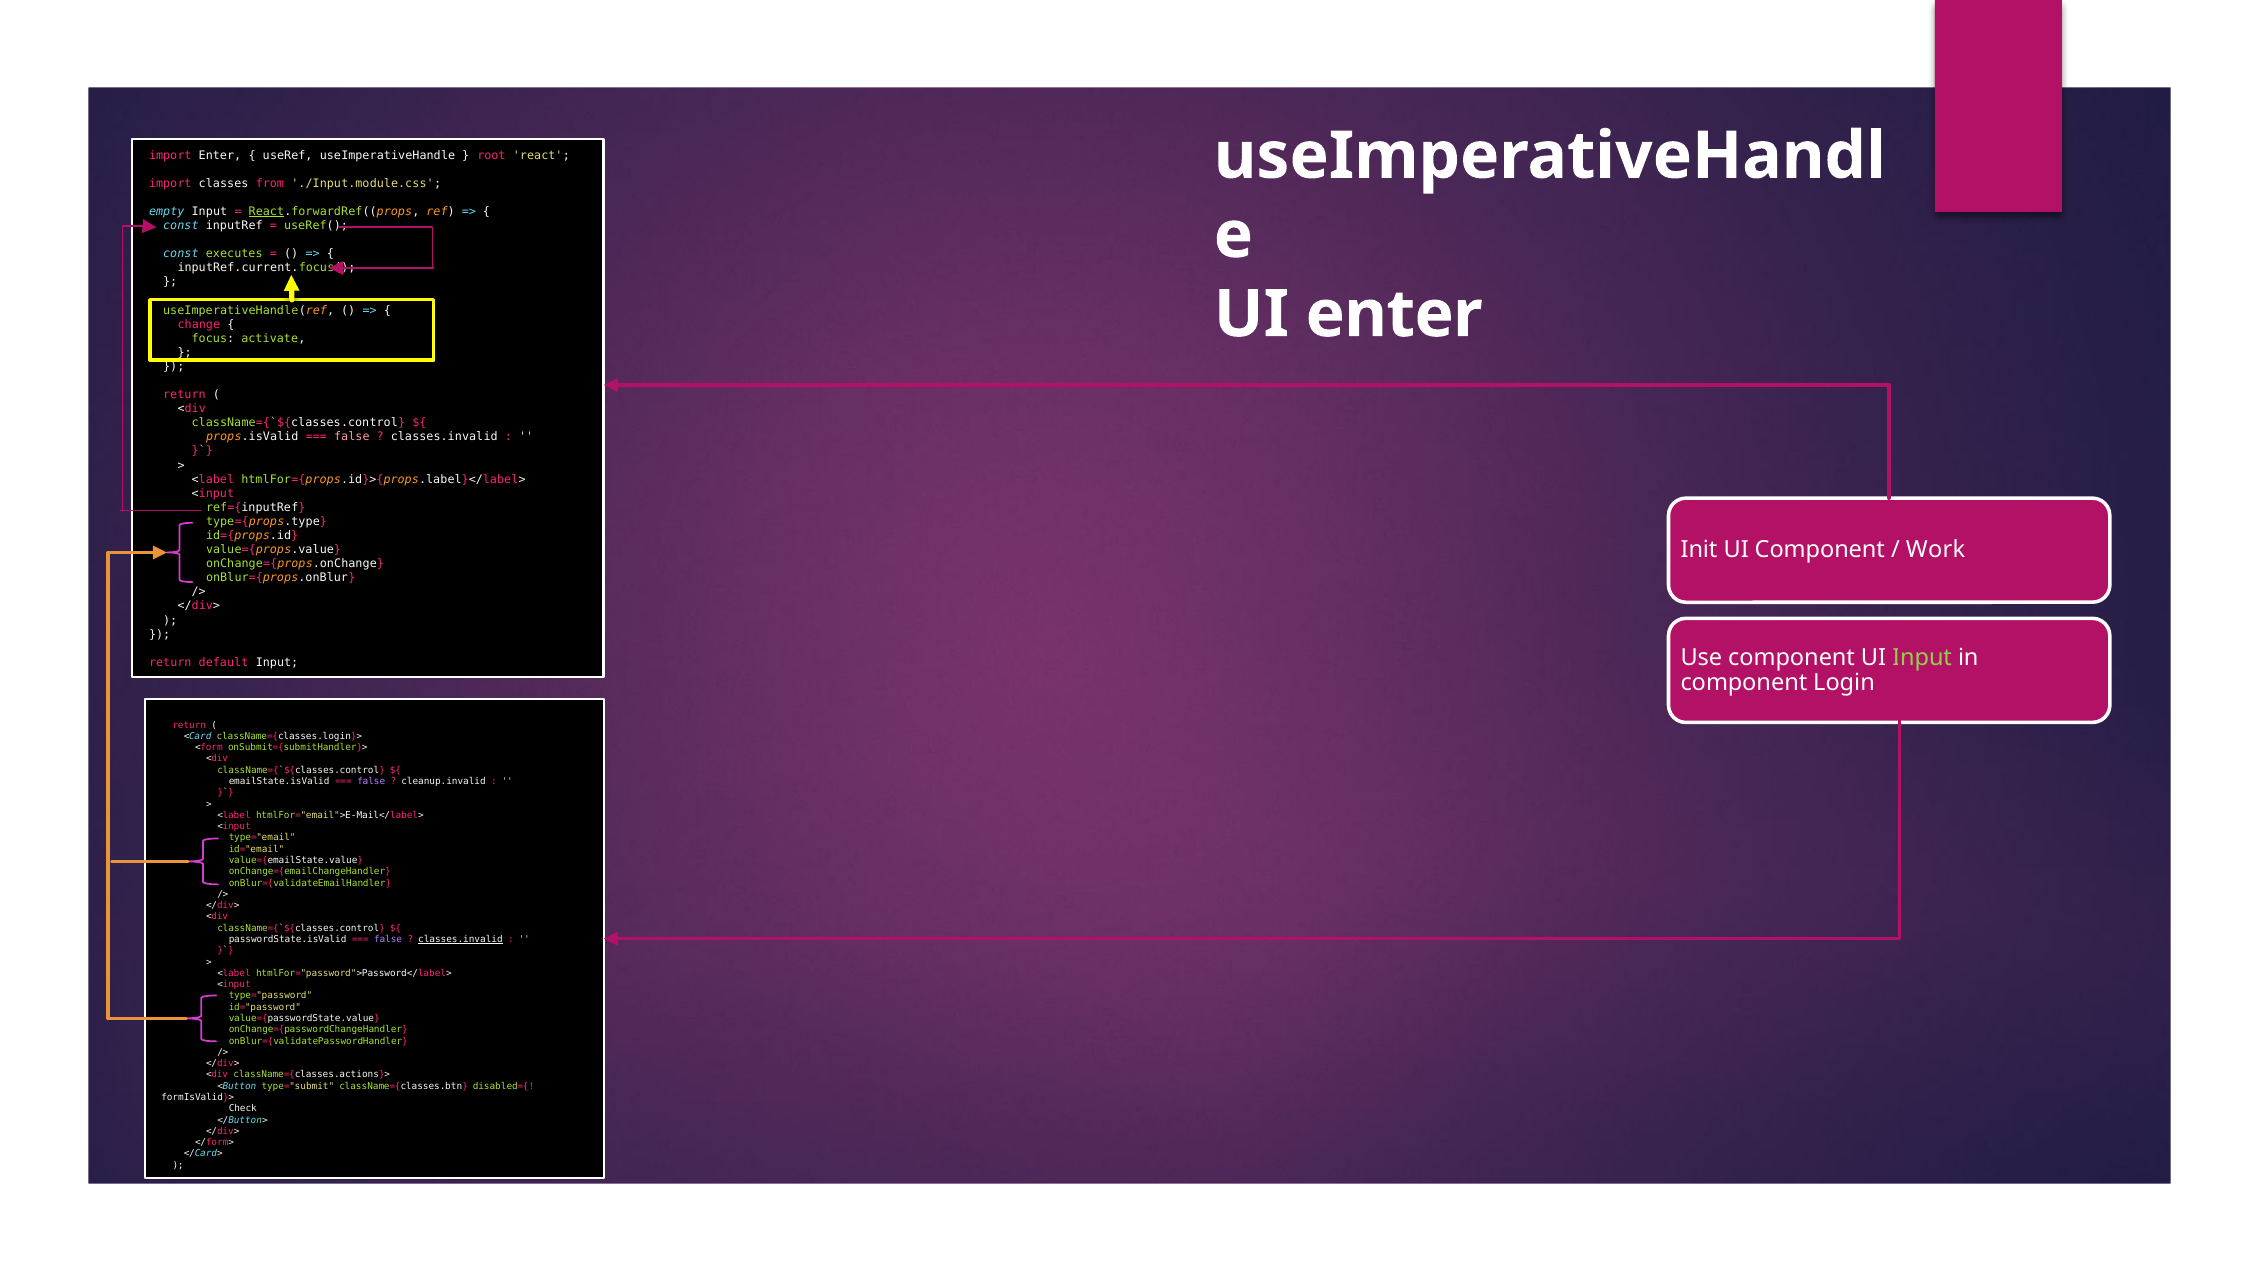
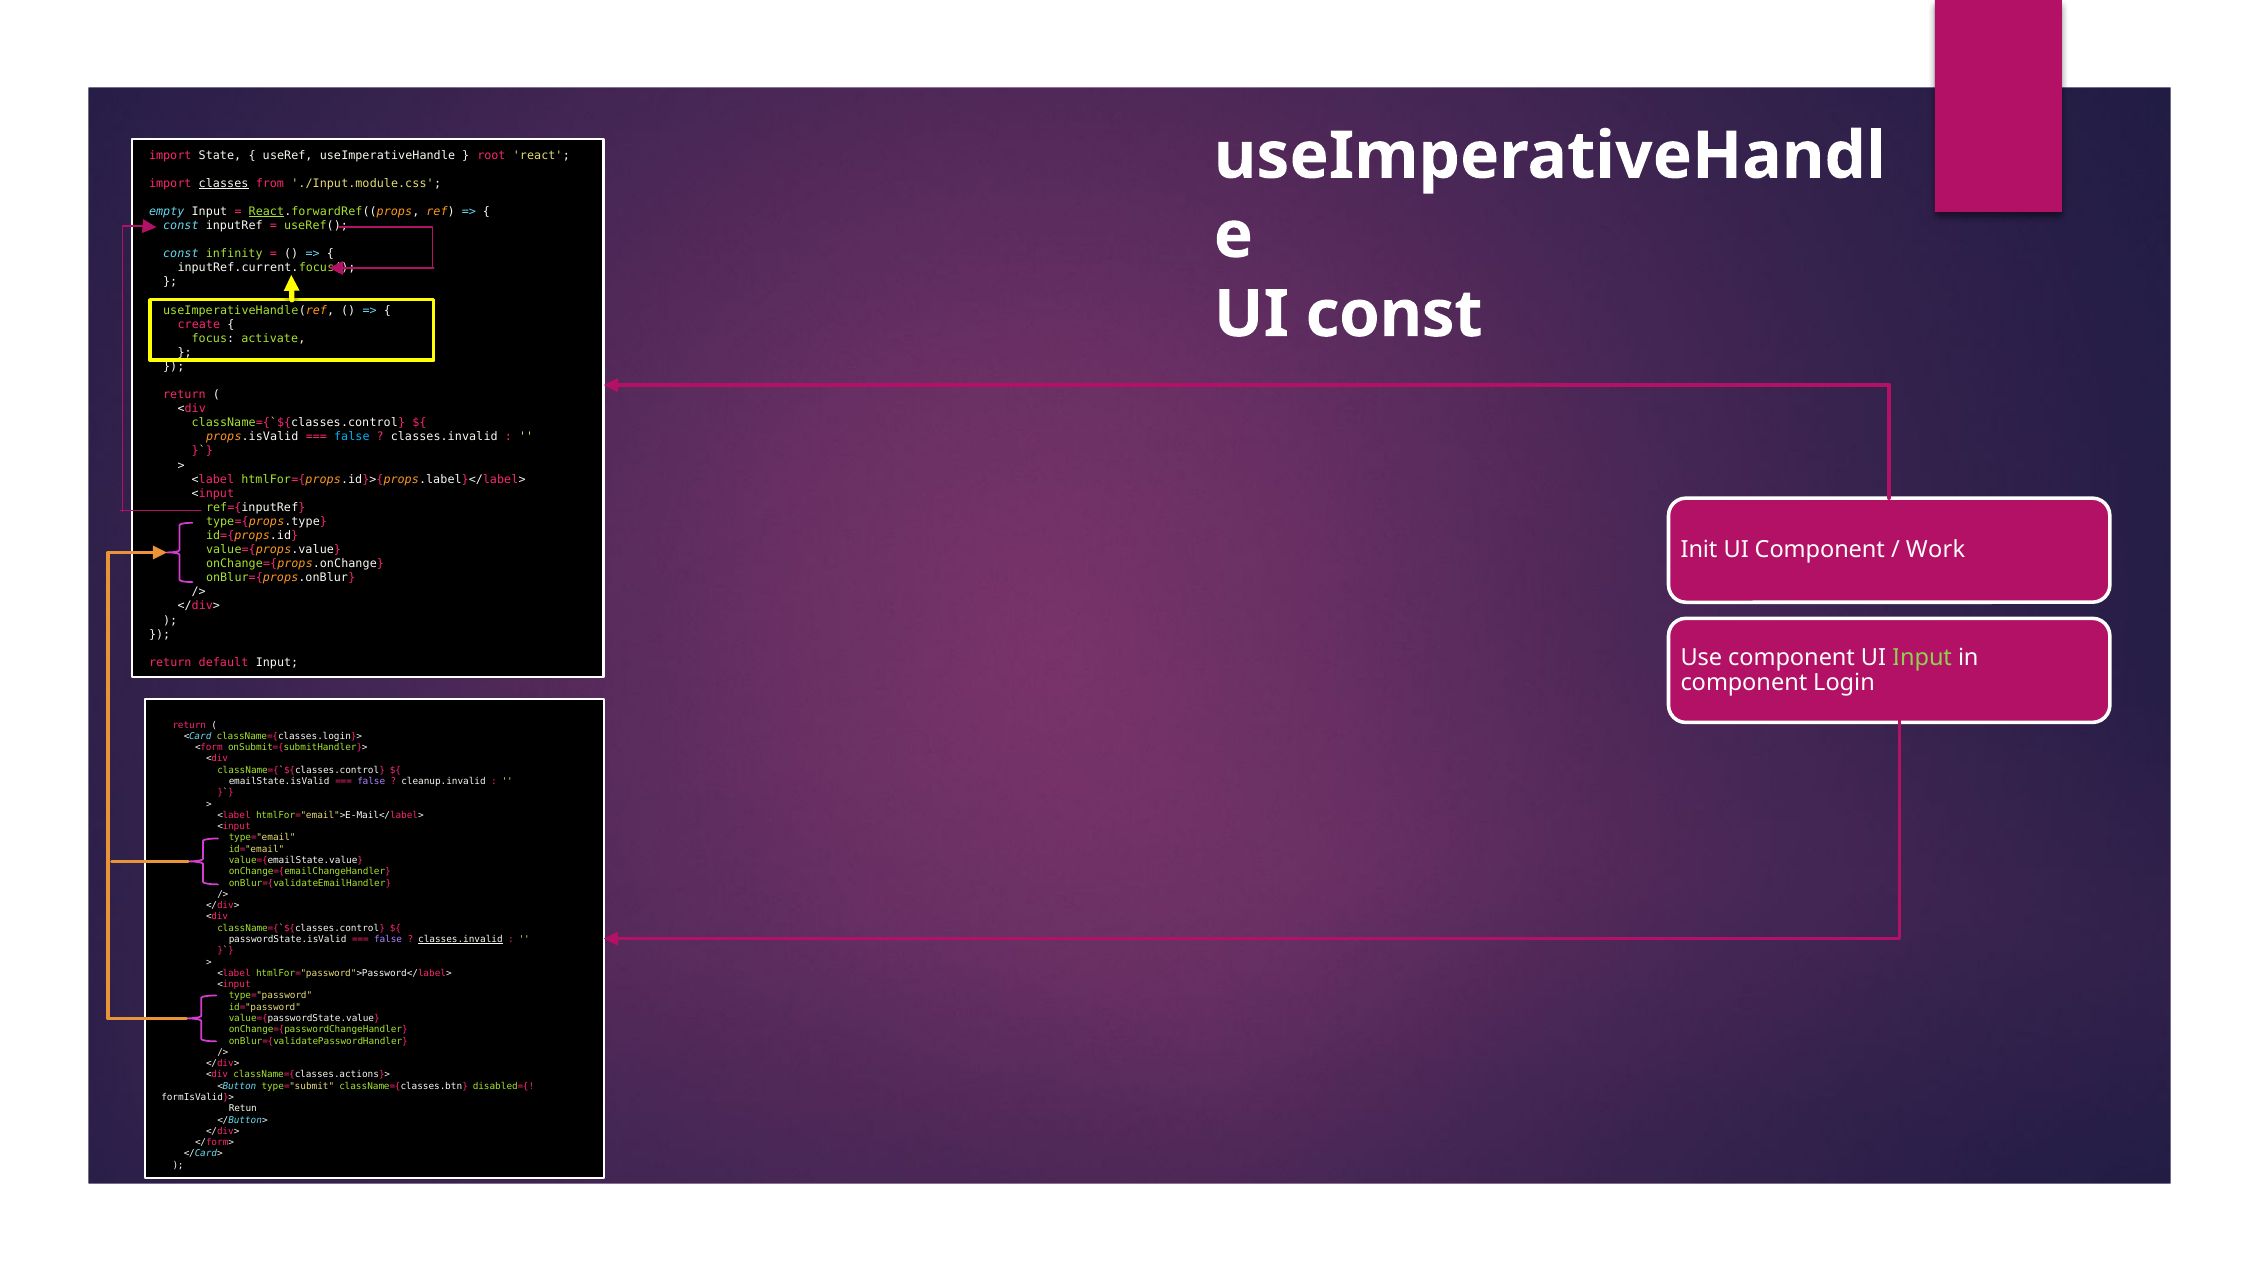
import Enter: Enter -> State (220, 155)
classes underline: none -> present (224, 183)
executes: executes -> infinity (234, 254)
UI enter: enter -> const (1394, 314)
change: change -> create (199, 324)
false colour: pink -> light blue (352, 437)
Check: Check -> Retun (243, 1108)
